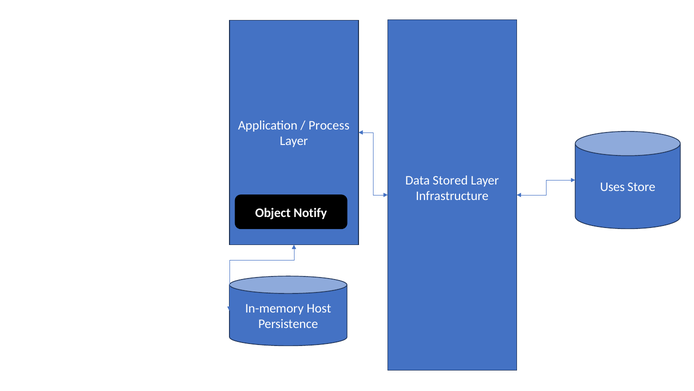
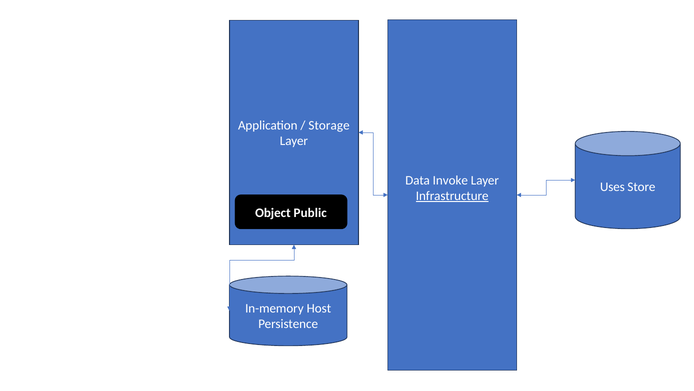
Process: Process -> Storage (329, 125)
Stored: Stored -> Invoke (450, 180)
Infrastructure underline: none -> present (452, 196)
Notify: Notify -> Public (310, 212)
